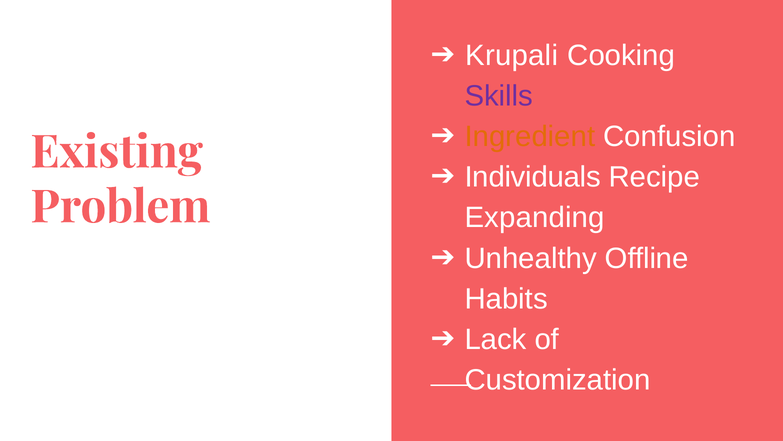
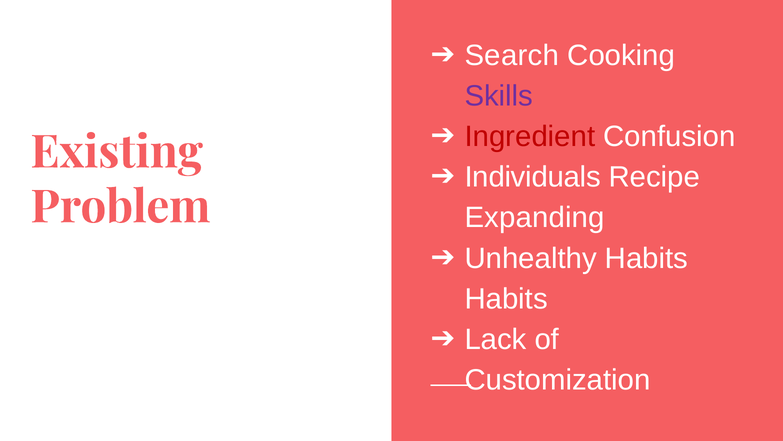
Krupali: Krupali -> Search (512, 55)
Ingredient colour: orange -> red (530, 136)
Unhealthy Offline: Offline -> Habits (647, 258)
